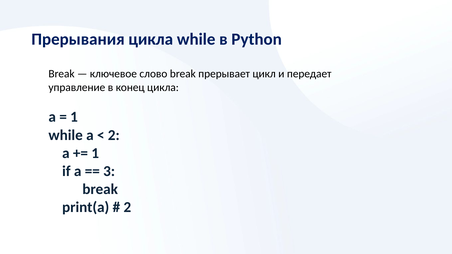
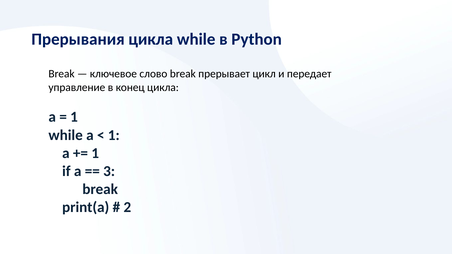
2: 2 -> 1 (114, 135)
